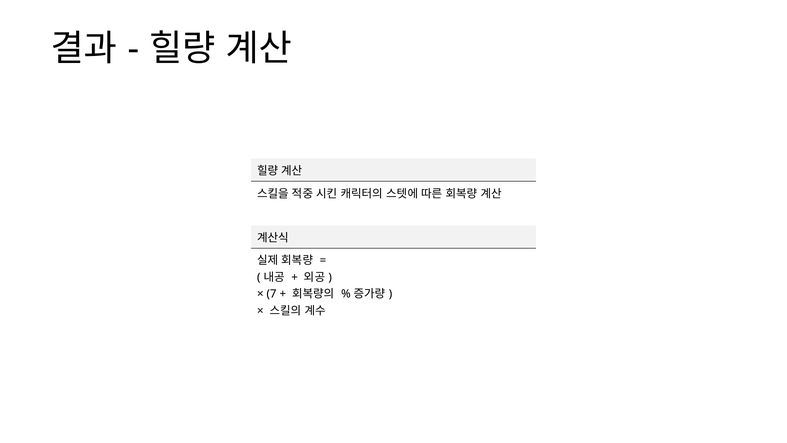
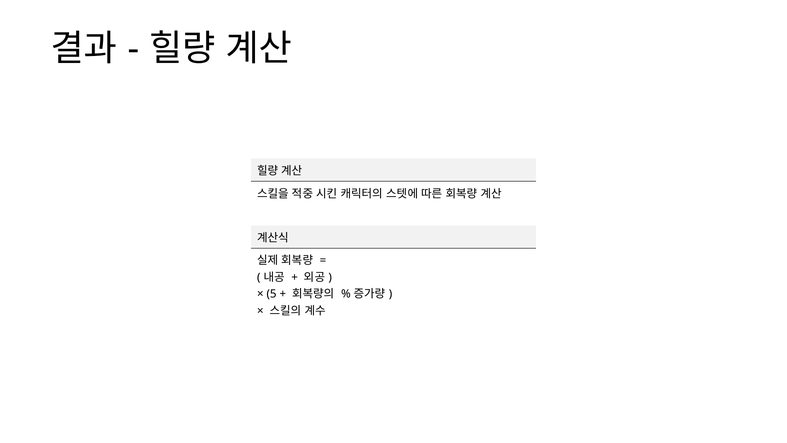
7: 7 -> 5 (272, 294)
